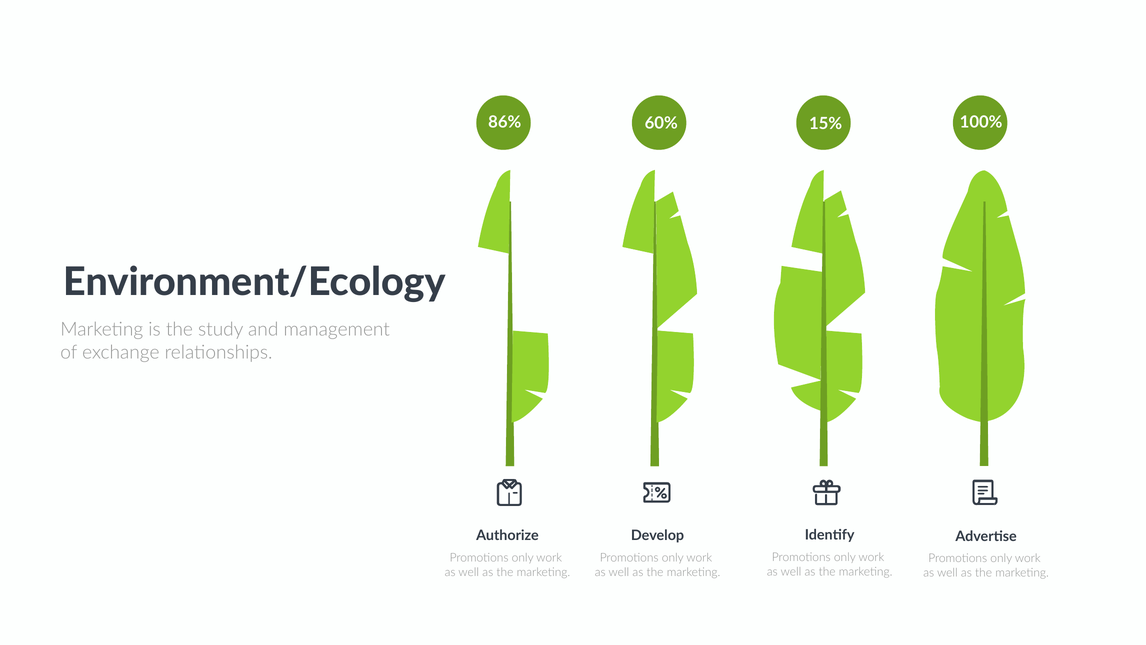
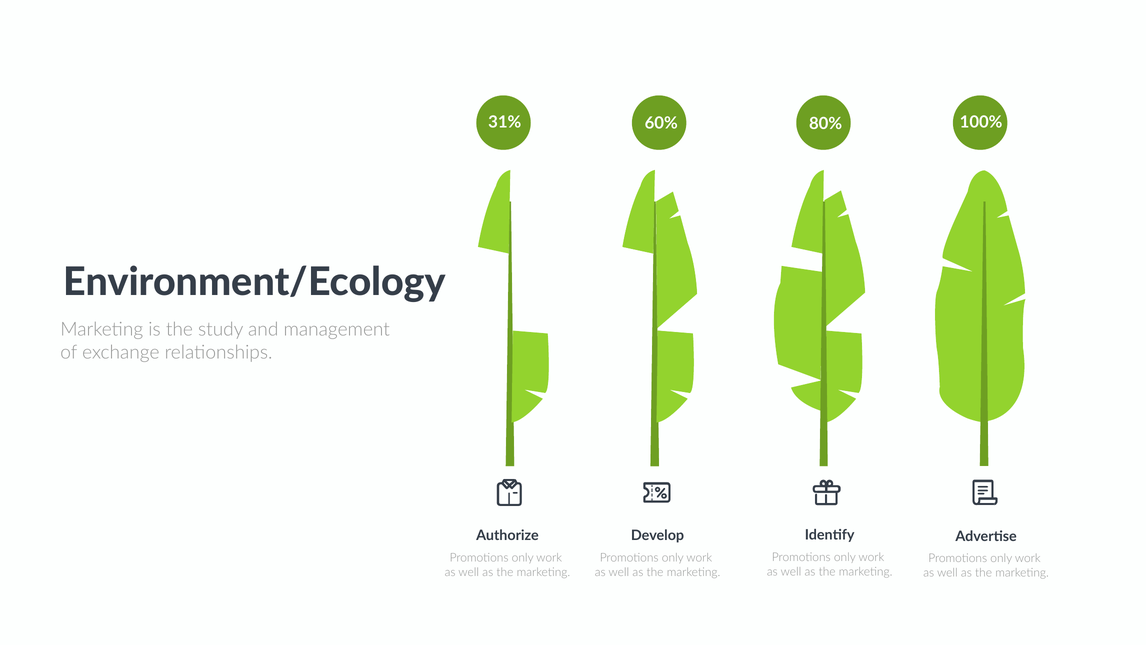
86%: 86% -> 31% (505, 122)
15%: 15% -> 80% (826, 124)
